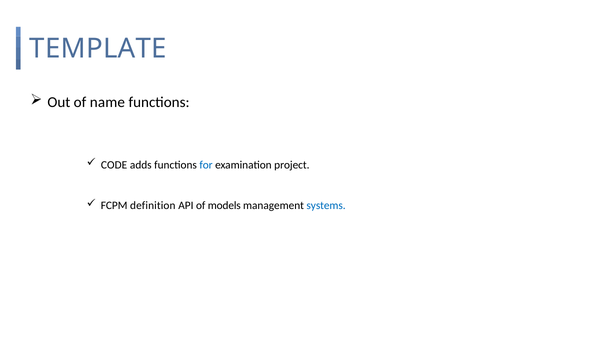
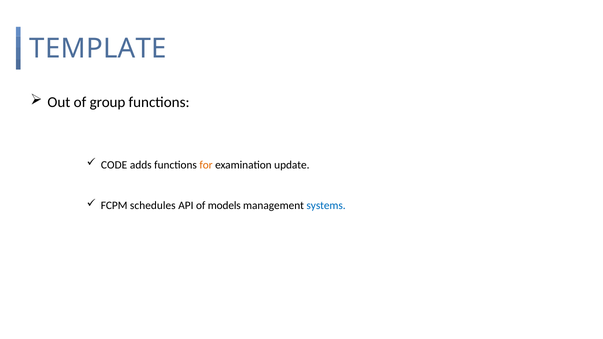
name: name -> group (108, 102)
for colour: blue -> orange (206, 165)
project: project -> update (292, 165)
definition: definition -> schedules (153, 206)
